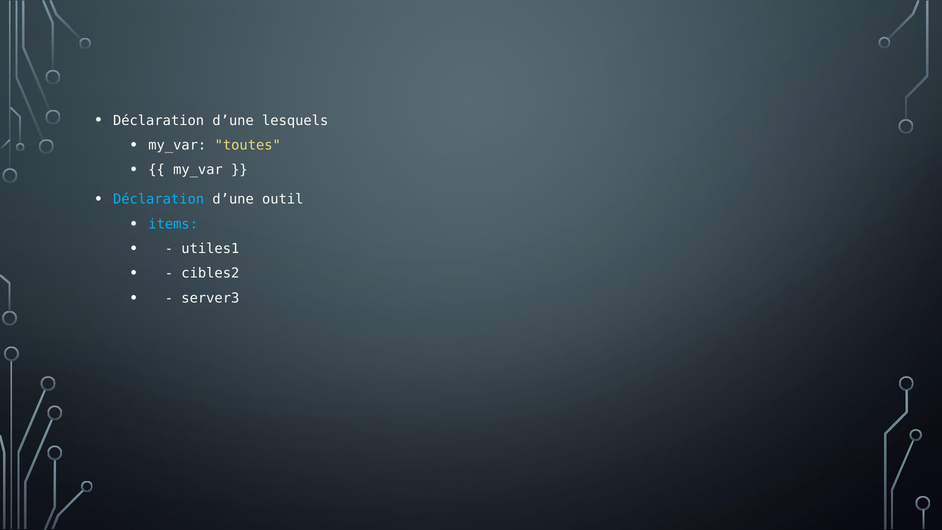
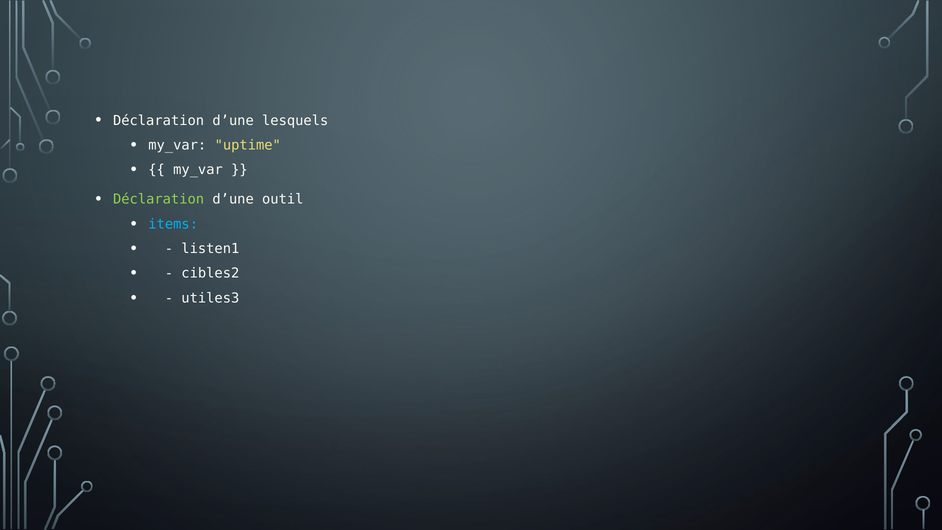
toutes: toutes -> uptime (248, 145)
Déclaration colour: light blue -> light green (159, 199)
utiles1: utiles1 -> listen1 (210, 249)
server3: server3 -> utiles3 (210, 298)
